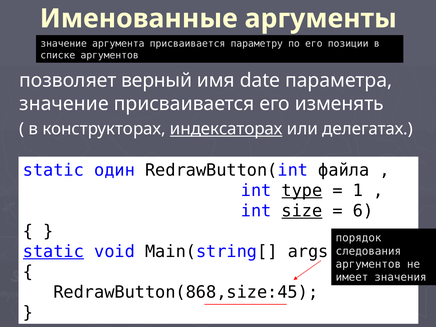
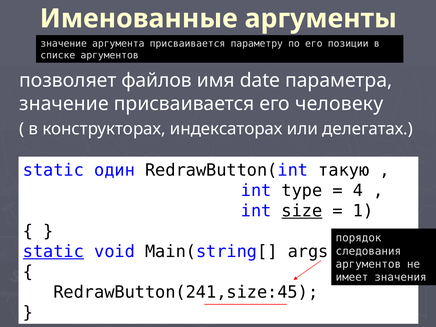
верный: верный -> файлов (157, 81)
изменять: изменять -> человеку (339, 104)
индексаторах underline: present -> none (226, 129)
файла: файла -> такую (344, 170)
type underline: present -> none (302, 191)
1: 1 -> 4 (358, 191)
6: 6 -> 1 (363, 211)
RedrawButton(868,size:45: RedrawButton(868,size:45 -> RedrawButton(241,size:45 (186, 292)
